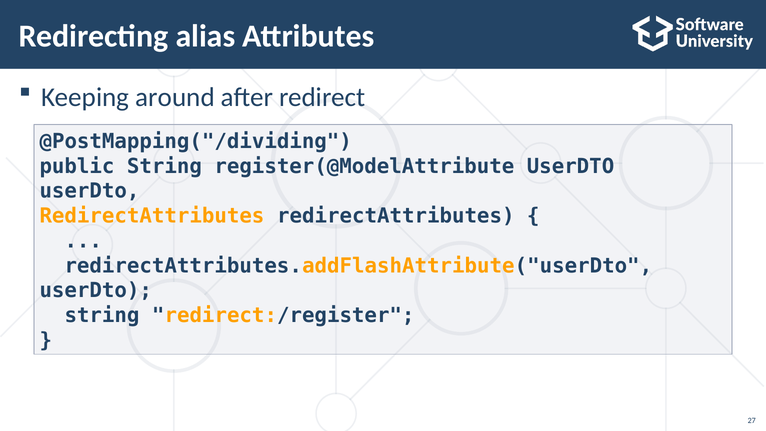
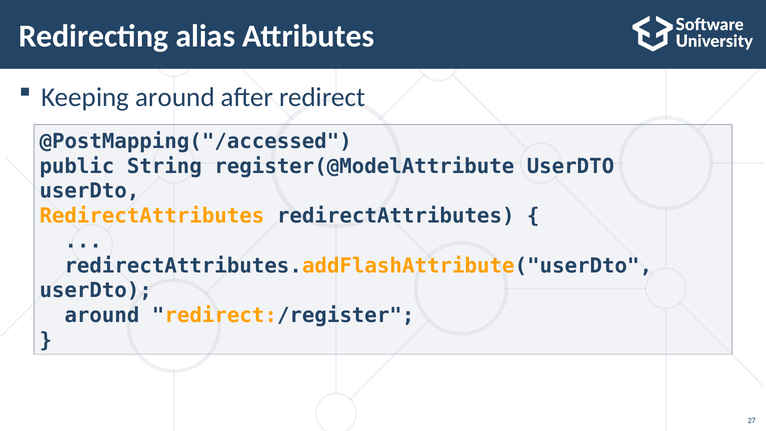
@PostMapping("/dividing: @PostMapping("/dividing -> @PostMapping("/accessed (196, 141)
string: string -> around (102, 315)
